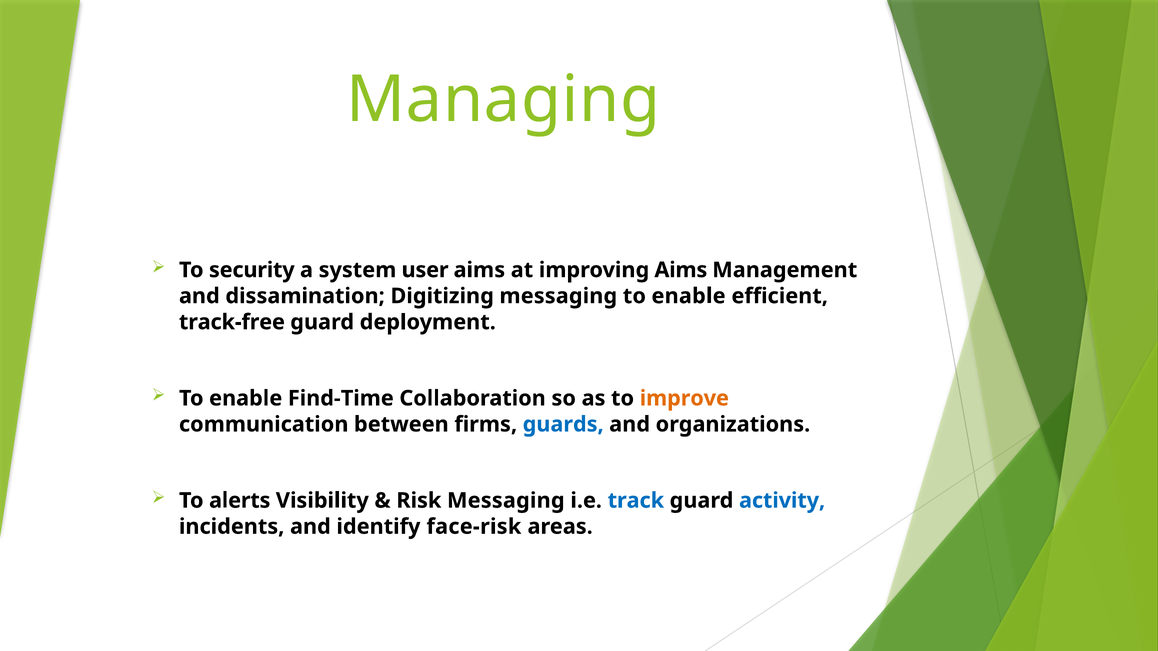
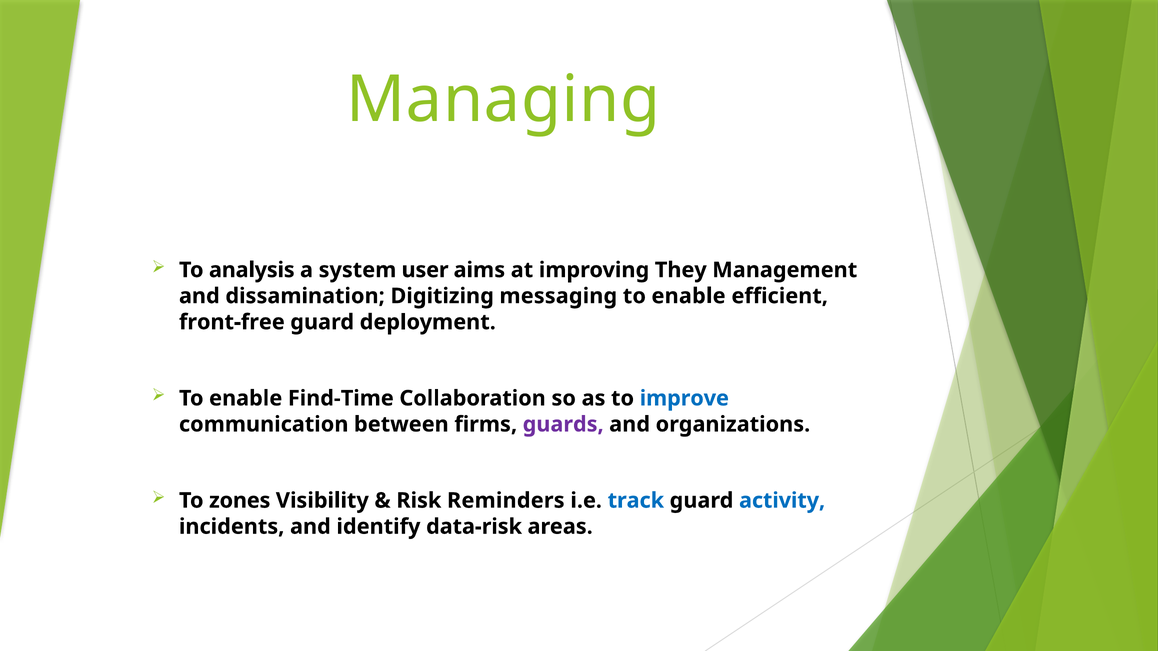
security: security -> analysis (252, 270)
improving Aims: Aims -> They (681, 270)
track-free: track-free -> front-free (232, 322)
improve colour: orange -> blue (684, 399)
guards colour: blue -> purple (563, 425)
alerts: alerts -> zones (240, 501)
Risk Messaging: Messaging -> Reminders (506, 501)
face-risk: face-risk -> data-risk (474, 527)
